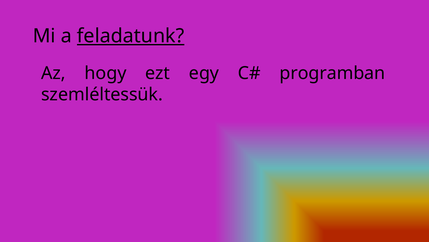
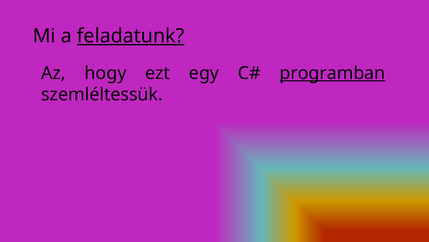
programban underline: none -> present (332, 73)
